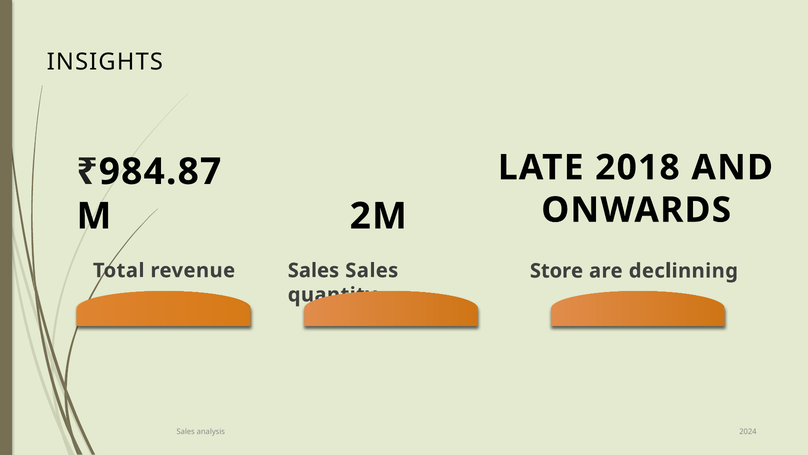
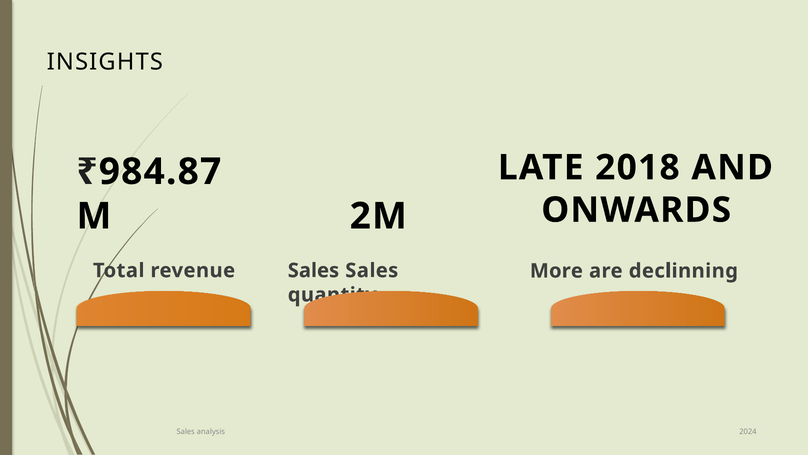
Store: Store -> More (556, 271)
